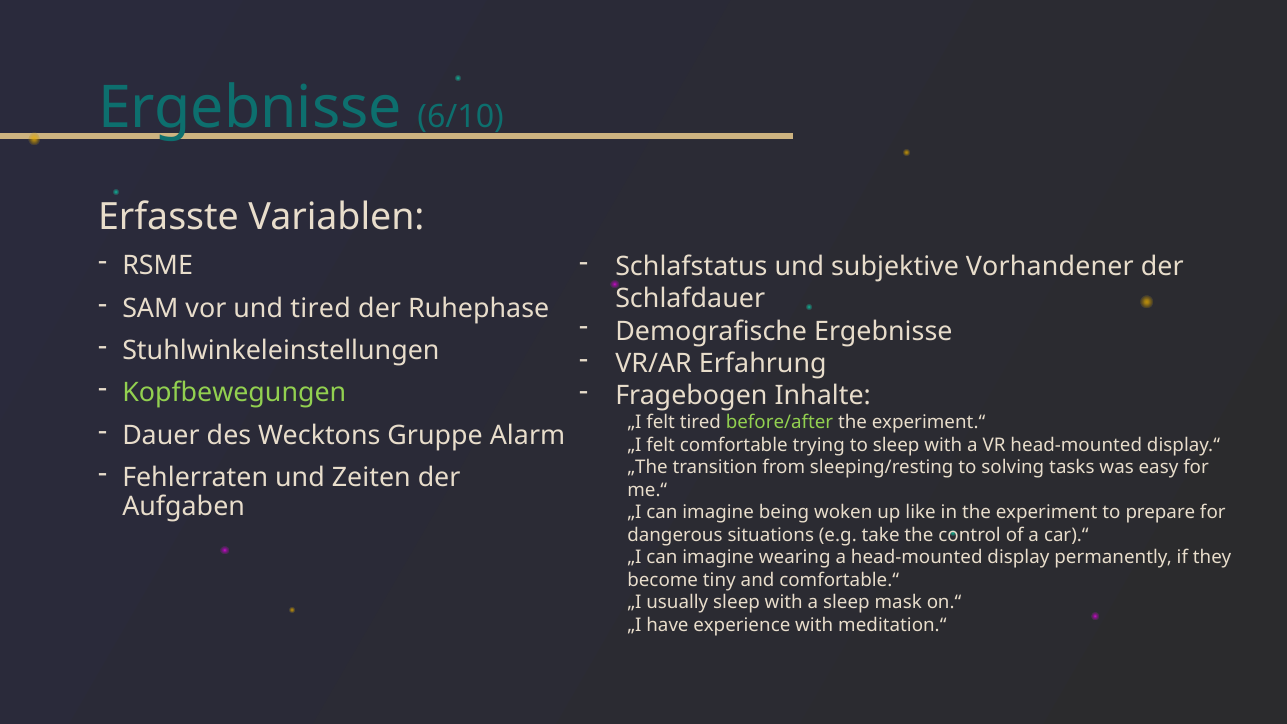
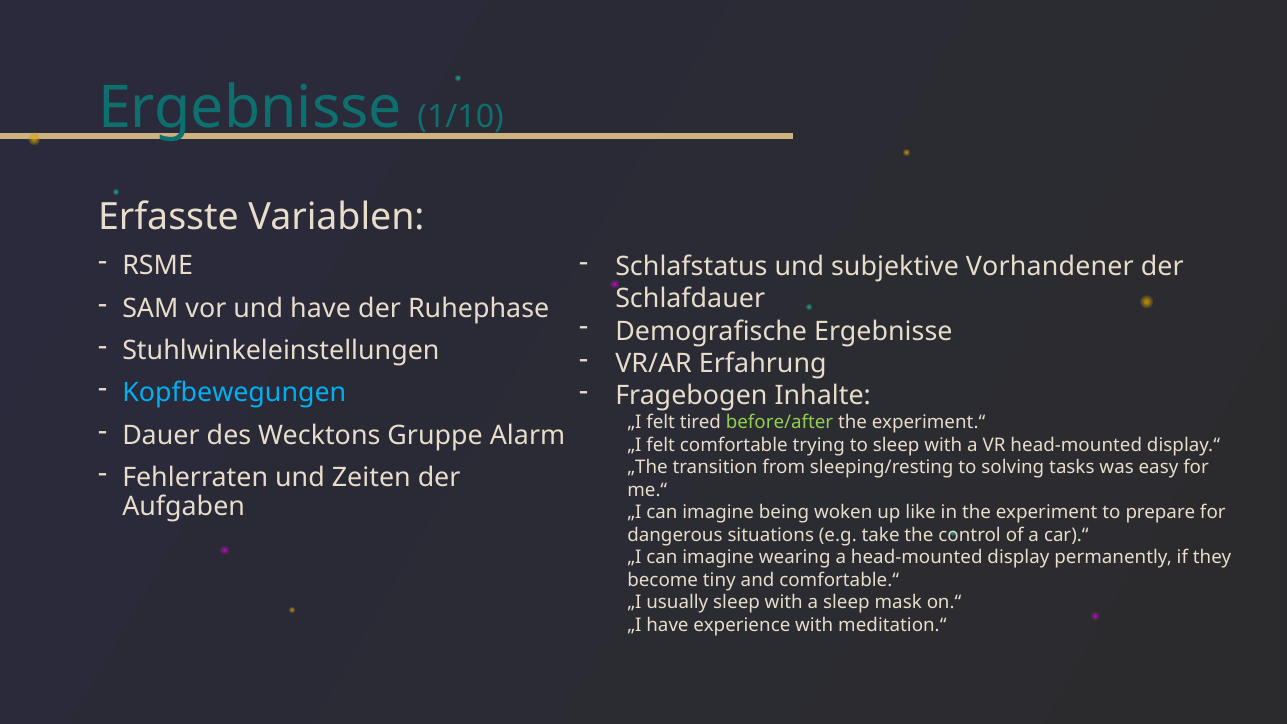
6/10: 6/10 -> 1/10 (461, 117)
und tired: tired -> have (321, 308)
Kopfbewegungen colour: light green -> light blue (234, 393)
